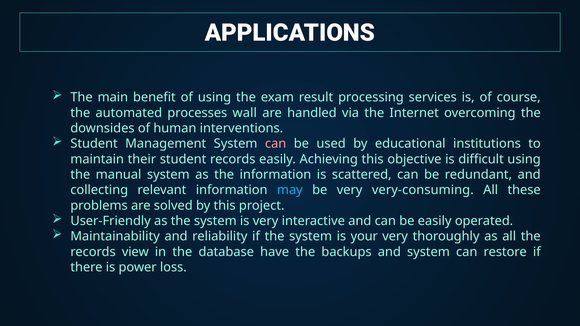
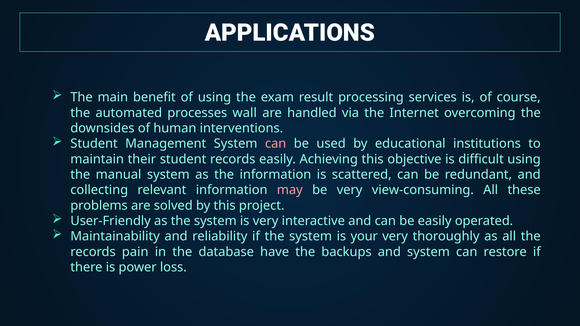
may colour: light blue -> pink (290, 190)
very-consuming: very-consuming -> view-consuming (423, 190)
view: view -> pain (135, 252)
